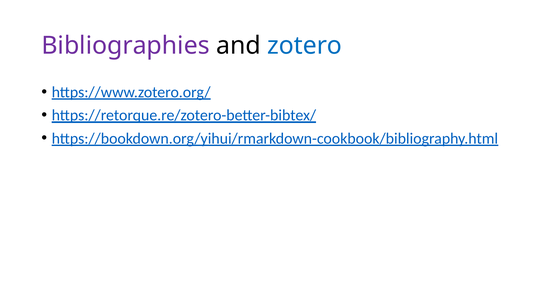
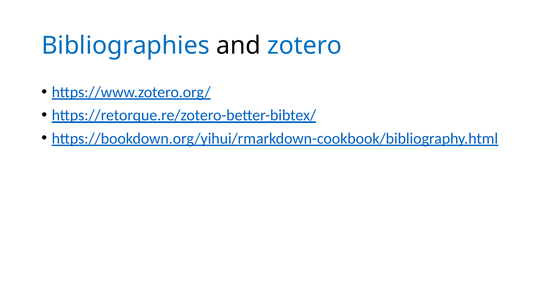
Bibliographies colour: purple -> blue (126, 46)
